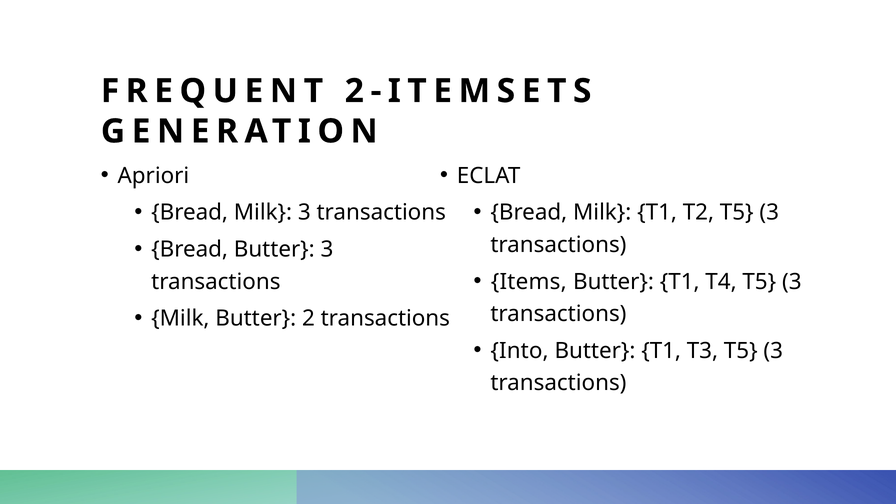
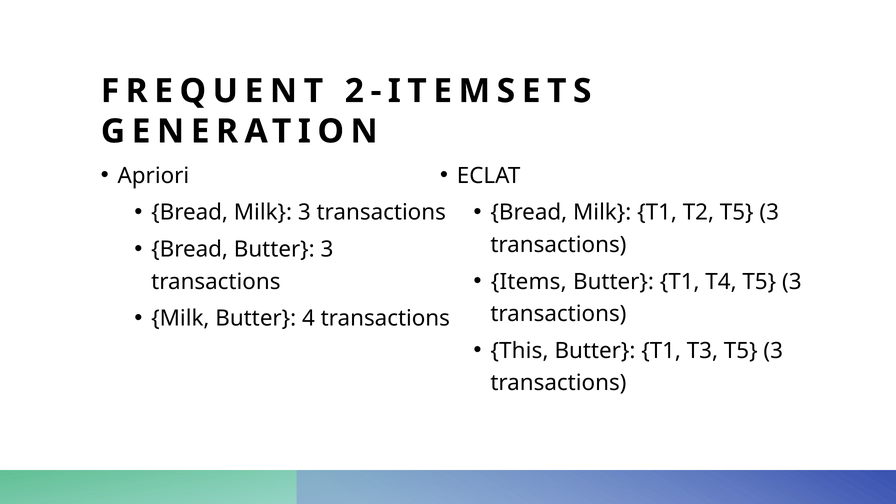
2: 2 -> 4 (308, 319)
Into: Into -> This (519, 351)
